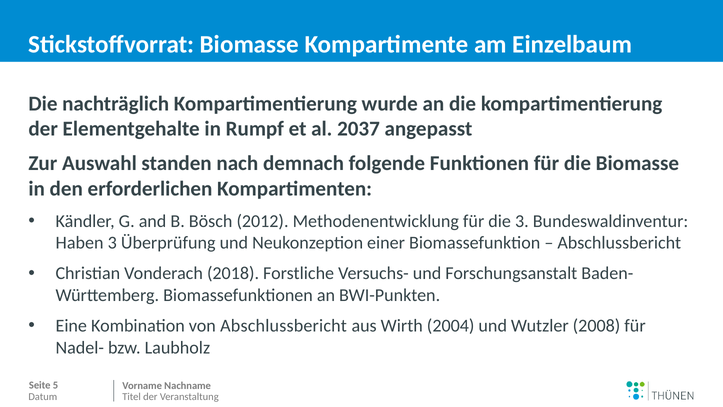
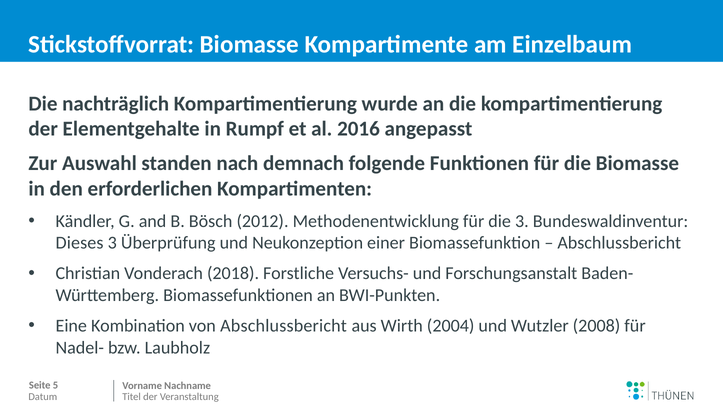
2037: 2037 -> 2016 (358, 129)
Haben: Haben -> Dieses (80, 243)
